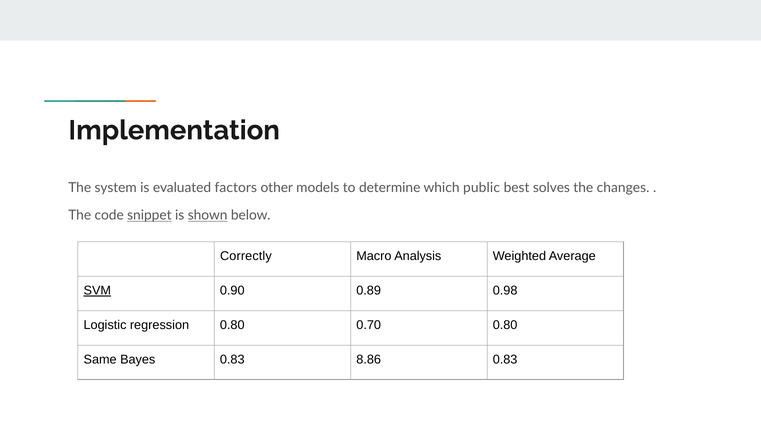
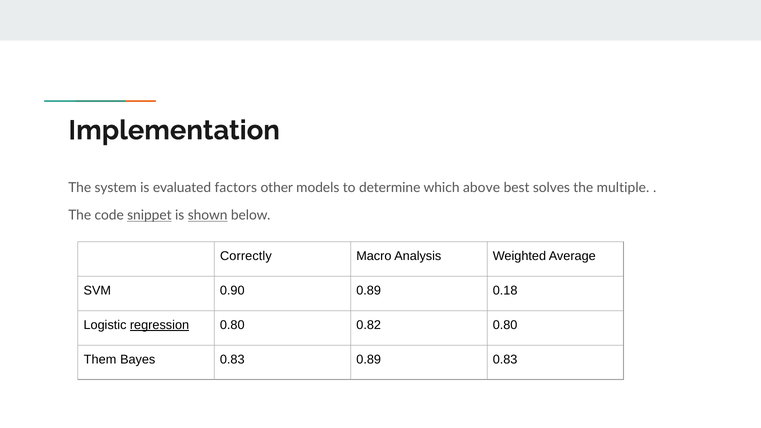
public: public -> above (482, 188)
changes: changes -> multiple (623, 188)
SVM underline: present -> none (97, 291)
0.98: 0.98 -> 0.18 (505, 291)
regression underline: none -> present (159, 325)
0.70: 0.70 -> 0.82 (369, 325)
Same: Same -> Them (100, 360)
0.83 8.86: 8.86 -> 0.89 (369, 360)
